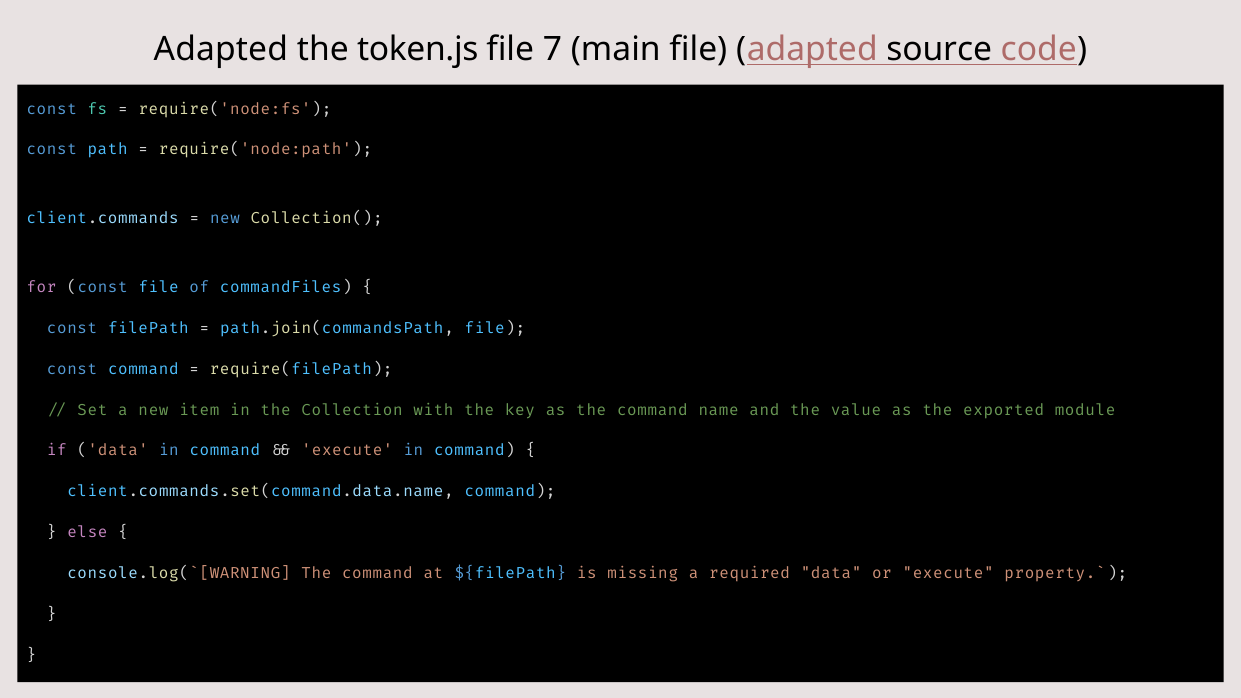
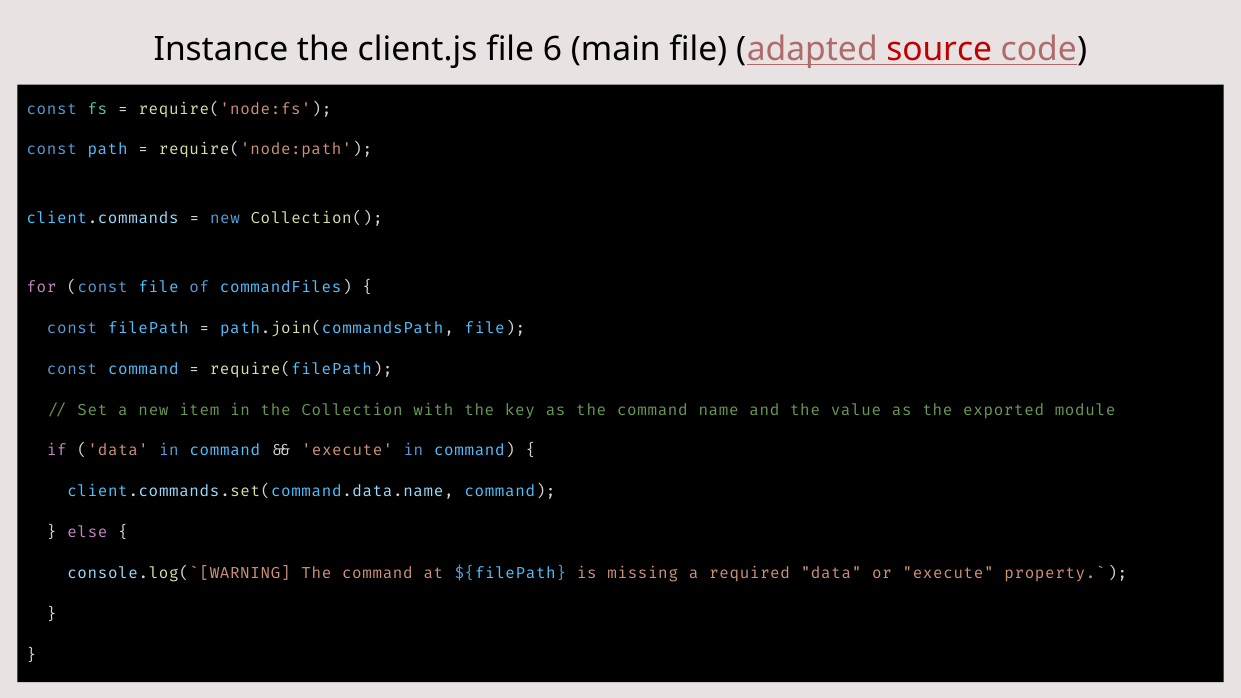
Adapted: Adapted -> Instance (221, 49)
token.js: token.js -> client.js (418, 49)
7: 7 -> 6 (552, 49)
source colour: black -> red (939, 49)
